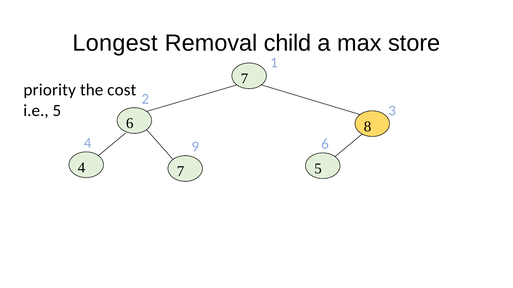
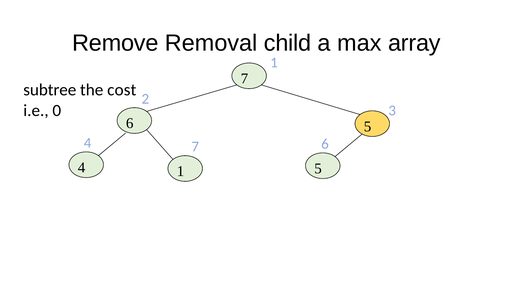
Longest: Longest -> Remove (115, 43)
store: store -> array (414, 43)
priority: priority -> subtree (50, 90)
i.e 5: 5 -> 0 (57, 111)
6 8: 8 -> 5 (368, 127)
4 9: 9 -> 7 (195, 147)
4 7: 7 -> 1 (180, 172)
